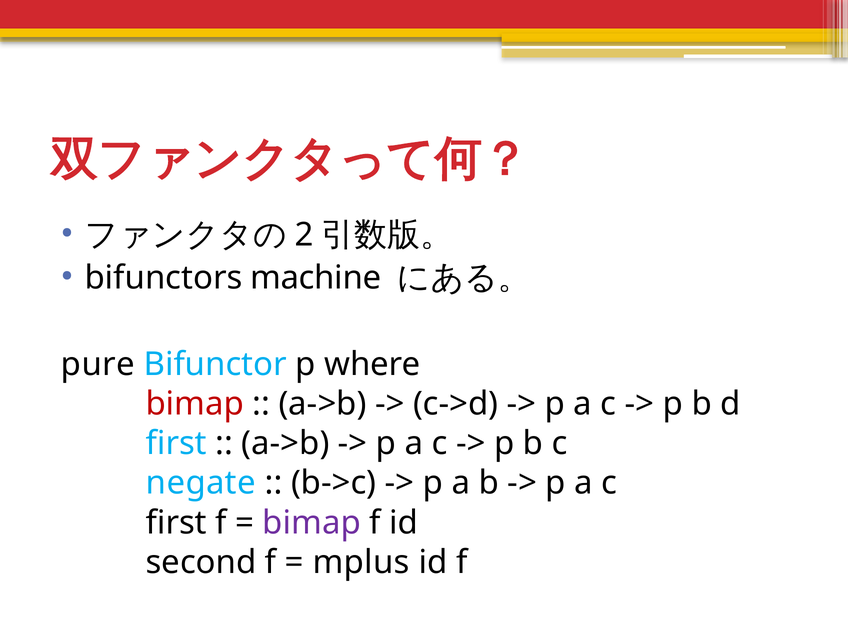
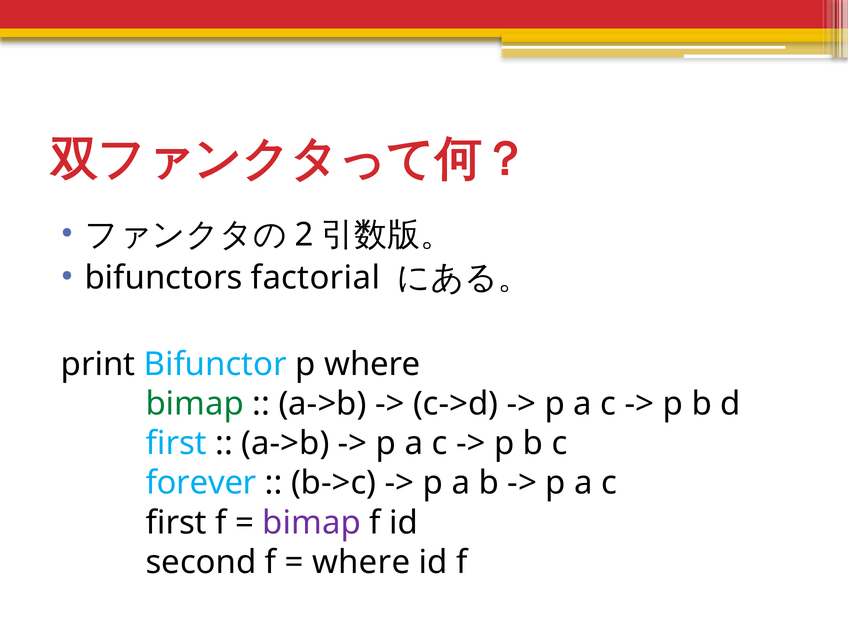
machine: machine -> factorial (315, 278)
pure: pure -> print (98, 364)
bimap colour: red -> green (195, 404)
negate: negate -> forever (201, 483)
mplus: mplus -> where (361, 562)
